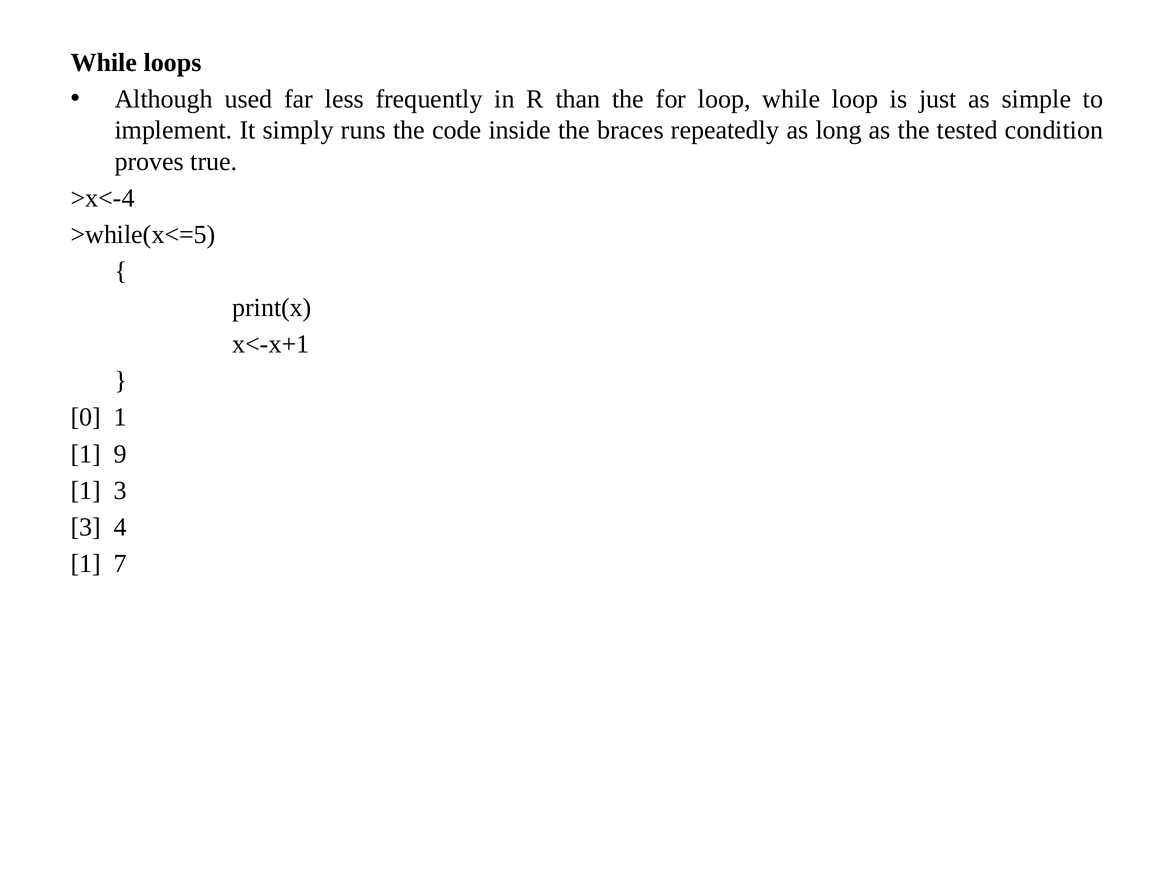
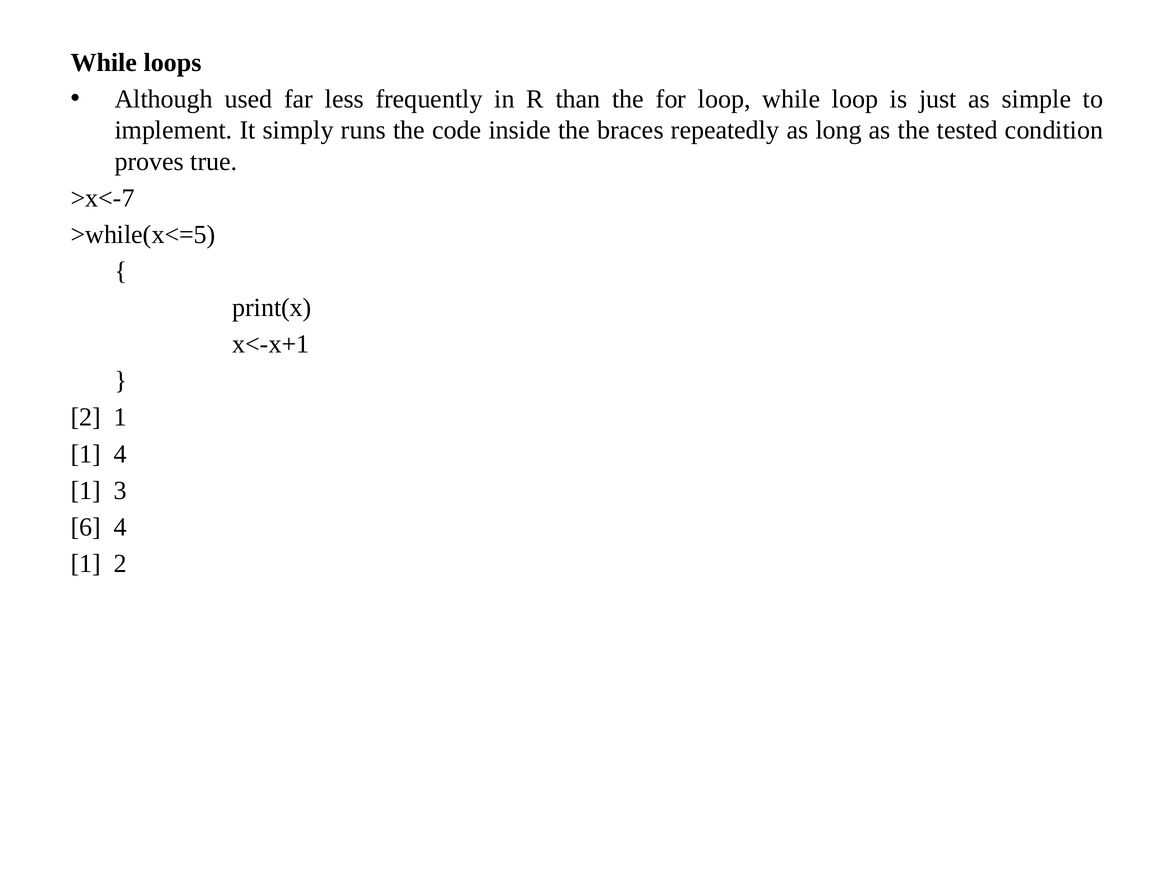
>x<-4: >x<-4 -> >x<-7 (103, 198)
0: 0 -> 2 (86, 417)
1 9: 9 -> 4 (120, 454)
3: 3 -> 6 (86, 527)
1 7: 7 -> 2 (120, 564)
